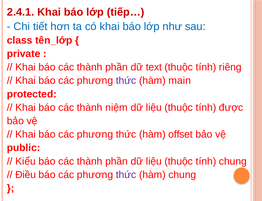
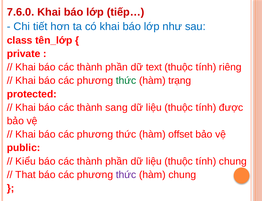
2.4.1: 2.4.1 -> 7.6.0 (21, 12)
thức colour: purple -> green (126, 81)
main: main -> trạng (180, 81)
niệm: niệm -> sang (116, 108)
Điều: Điều -> That (26, 175)
